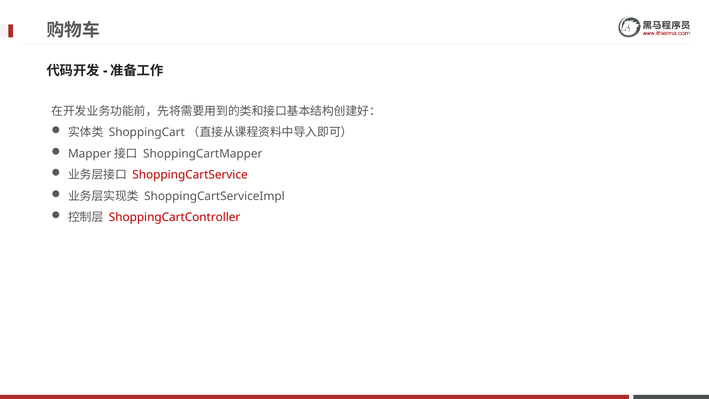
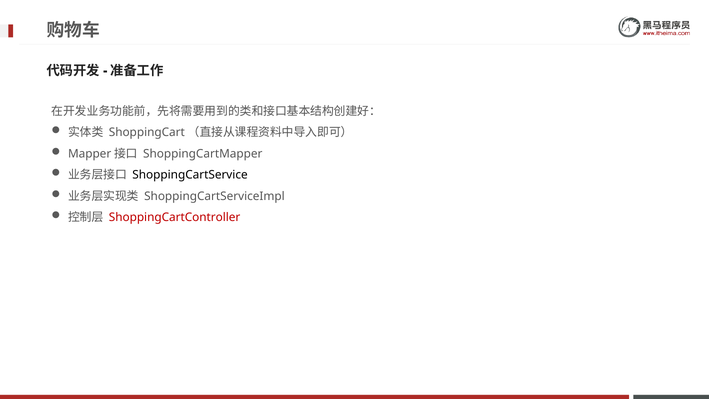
ShoppingCartService colour: red -> black (190, 175)
